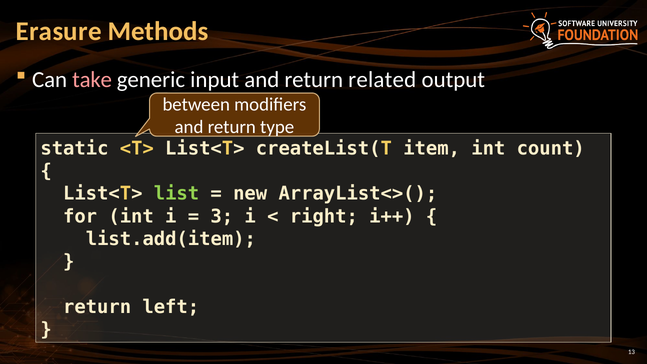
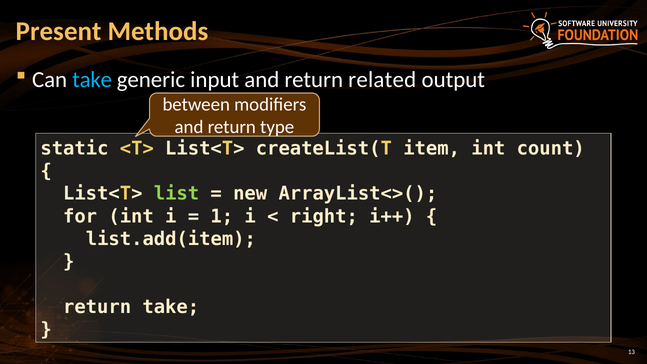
Erasure: Erasure -> Present (59, 31)
take colour: pink -> light blue (92, 80)
3: 3 -> 1 (222, 216)
return left: left -> take (171, 307)
